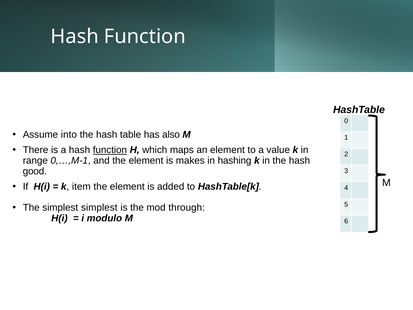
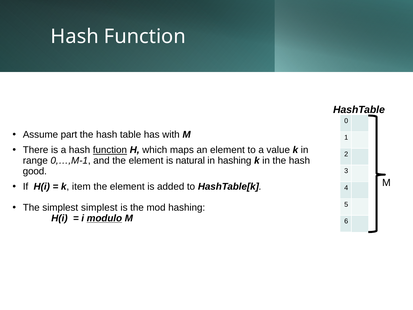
into: into -> part (69, 135)
also: also -> with (171, 135)
makes: makes -> natural (190, 160)
mod through: through -> hashing (187, 208)
modulo underline: none -> present (104, 218)
